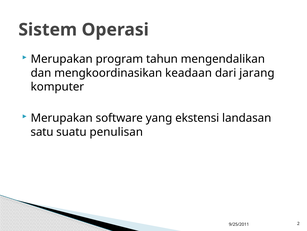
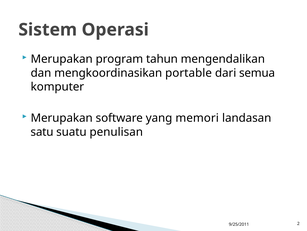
keadaan: keadaan -> portable (189, 73)
jarang: jarang -> semua (257, 73)
ekstensi: ekstensi -> memori (197, 118)
